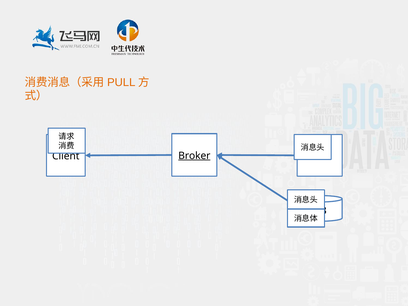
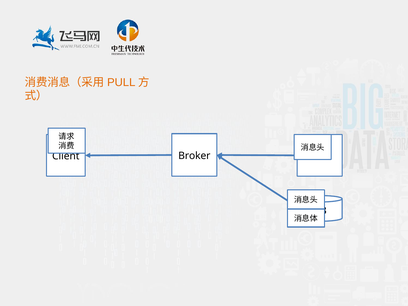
Broker underline: present -> none (194, 156)
